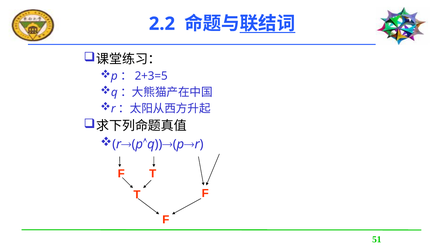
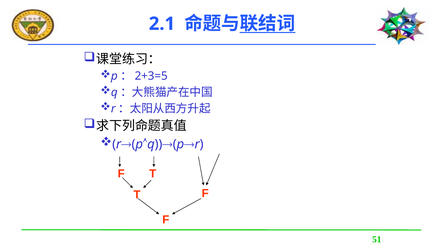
2.2: 2.2 -> 2.1 (162, 24)
